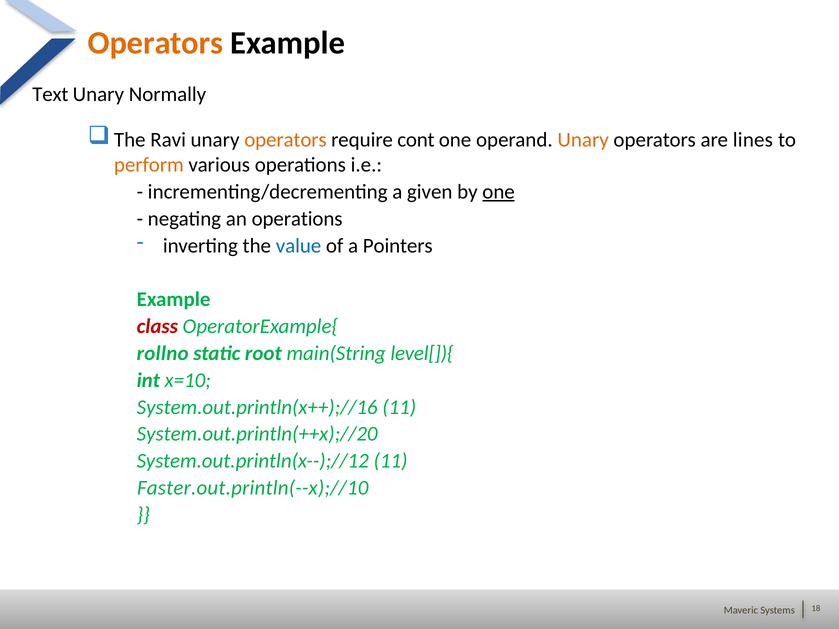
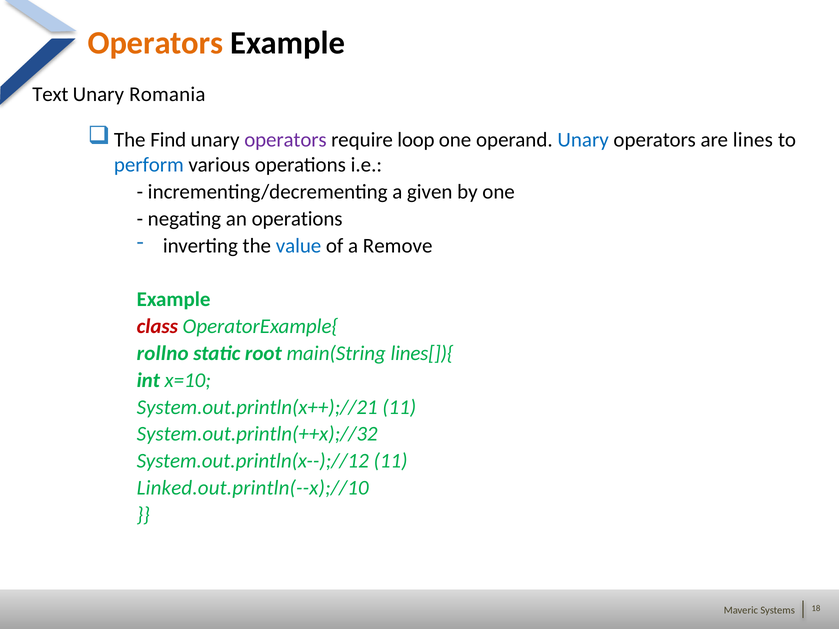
Normally: Normally -> Romania (167, 95)
Ravi: Ravi -> Find (168, 140)
operators colour: orange -> purple (285, 140)
cont: cont -> loop (416, 140)
Unary colour: orange -> blue (583, 140)
perform colour: orange -> blue (149, 165)
one underline: present -> none (499, 192)
Pointers: Pointers -> Remove (398, 246)
level[]){: level[]){ -> lines[]){ (422, 353)
System.out.println(x++);//16: System.out.println(x++);//16 -> System.out.println(x++);//21 (257, 407)
System.out.println(++x);//20: System.out.println(++x);//20 -> System.out.println(++x);//32 (257, 434)
Faster.out.println(--x);//10: Faster.out.println(--x);//10 -> Linked.out.println(--x);//10 (253, 488)
